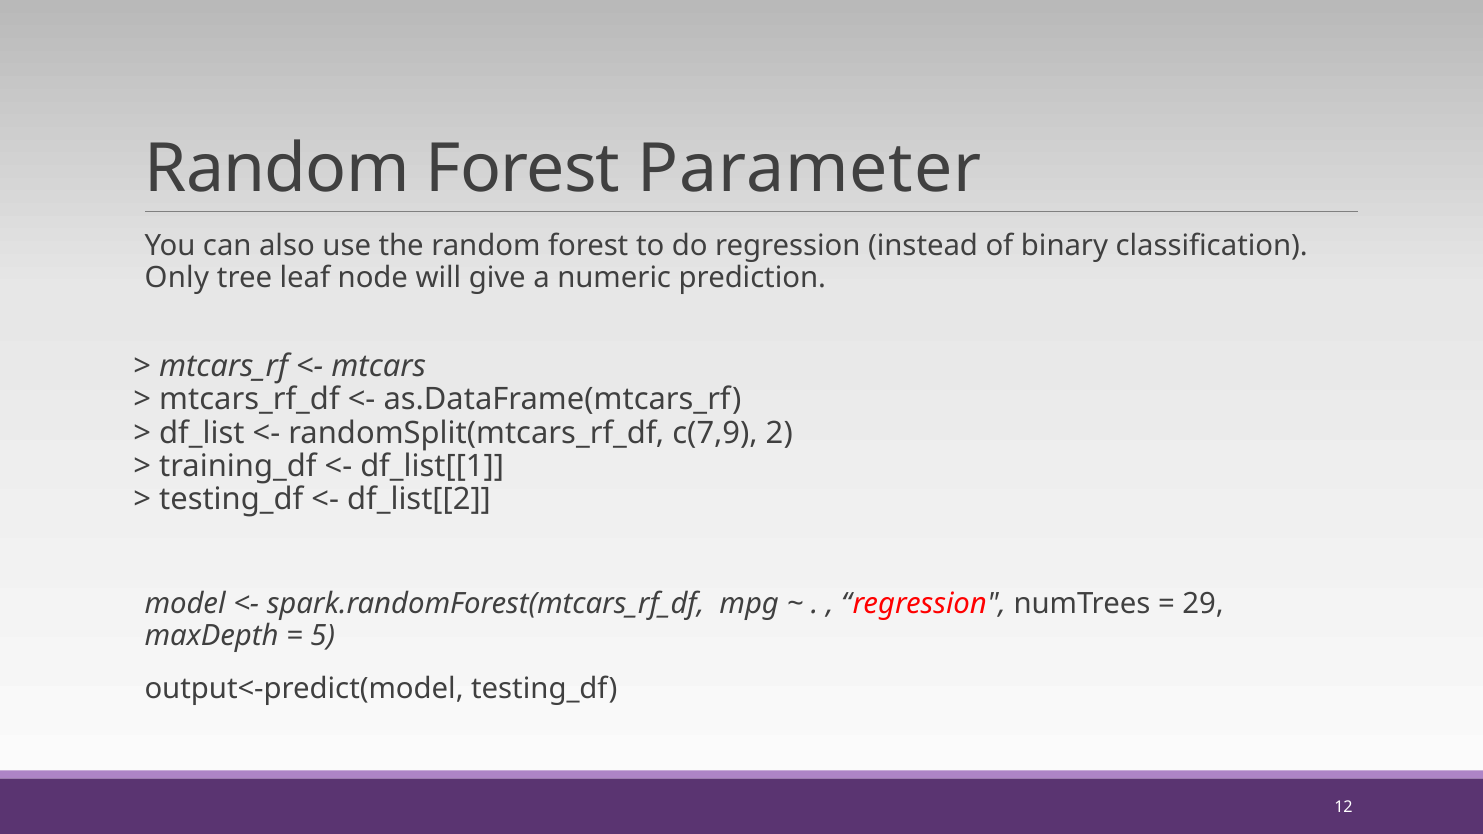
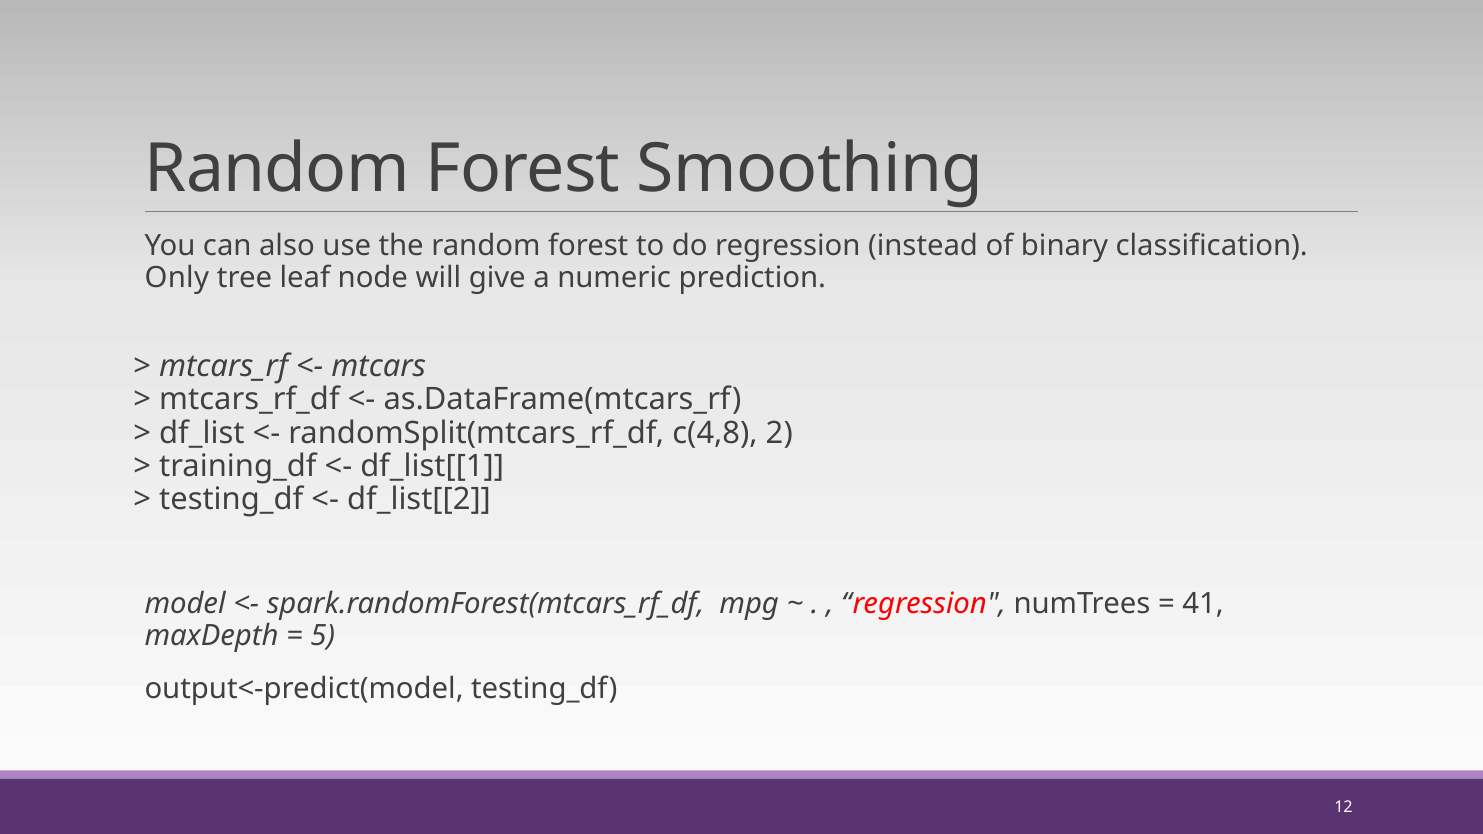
Parameter: Parameter -> Smoothing (810, 169)
c(7,9: c(7,9 -> c(4,8 (715, 433)
29: 29 -> 41 (1203, 604)
